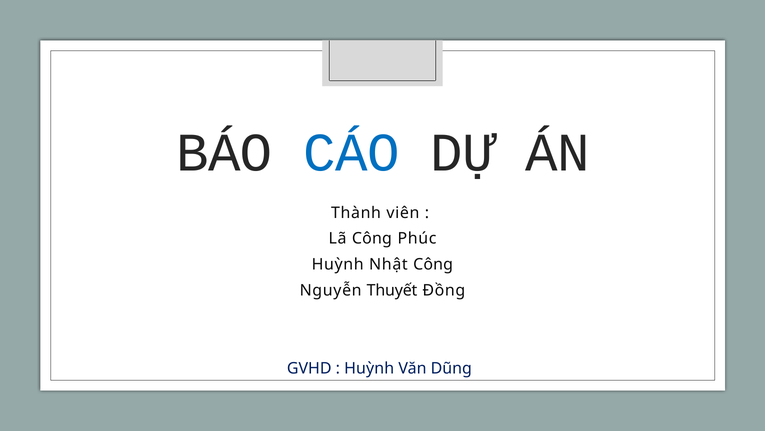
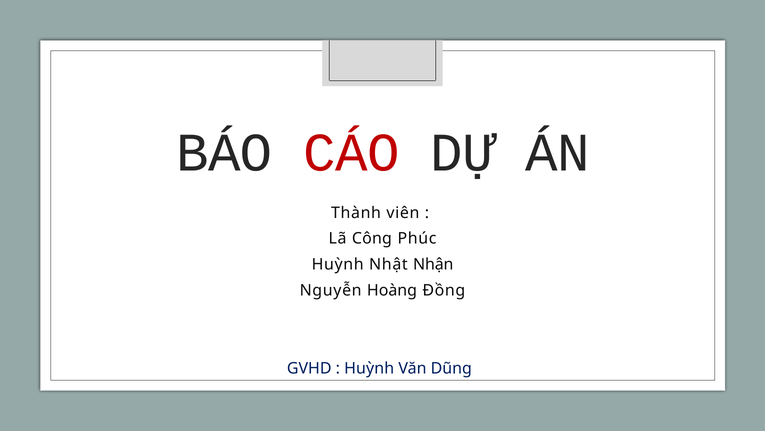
CÁO colour: blue -> red (352, 152)
Nhật Công: Công -> Nhận (433, 264)
Thuyết: Thuyết -> Hoàng (392, 290)
